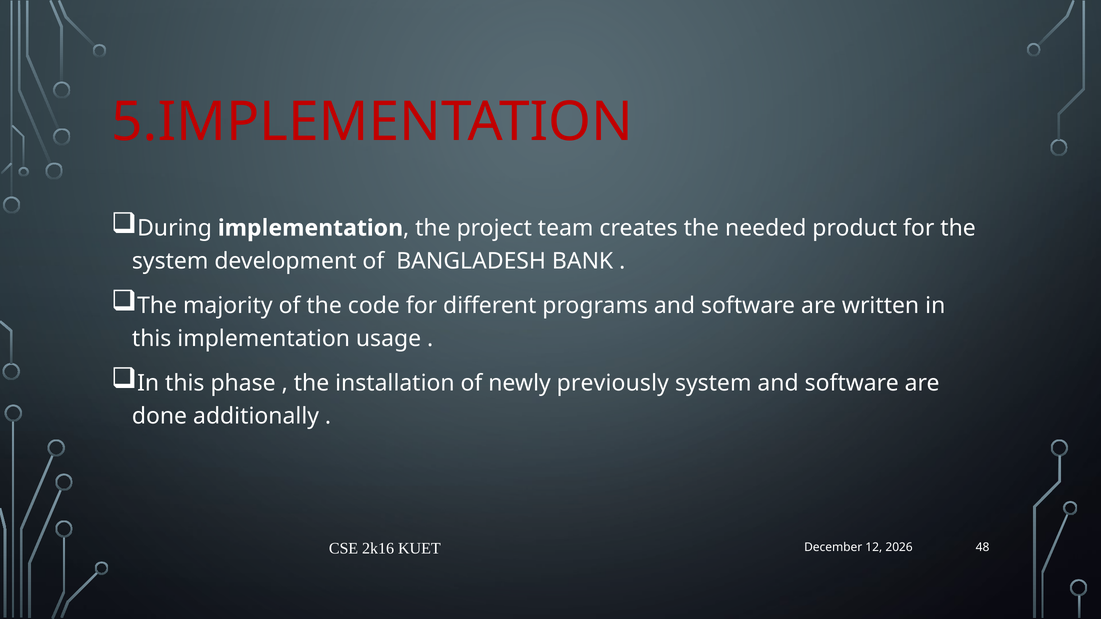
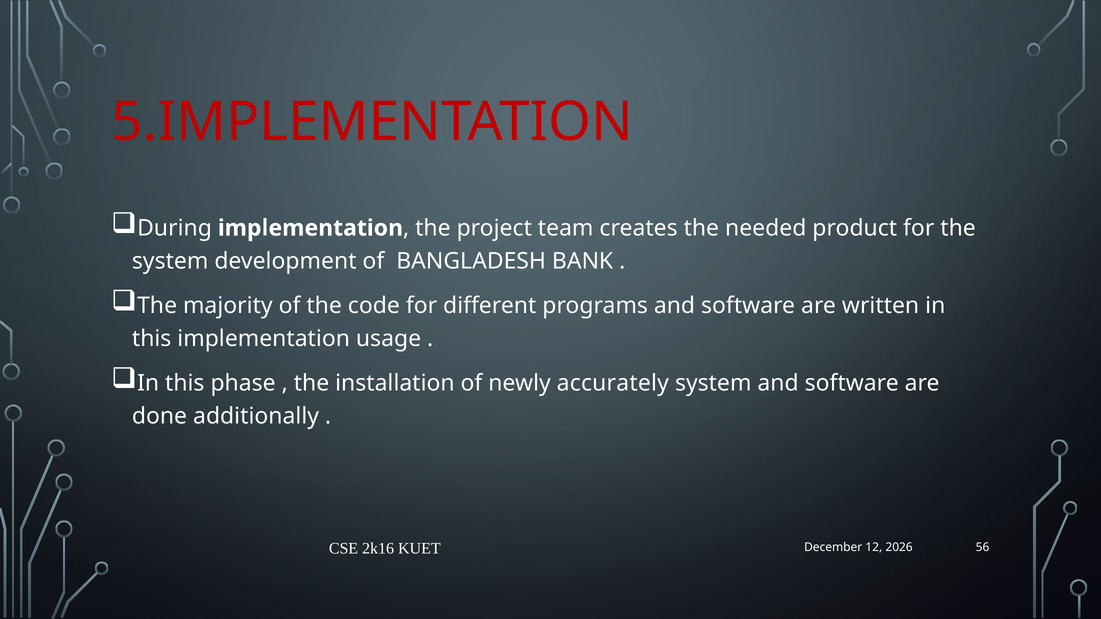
previously: previously -> accurately (613, 383)
48: 48 -> 56 (983, 548)
